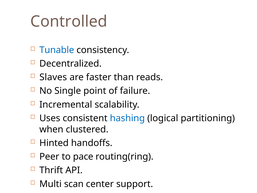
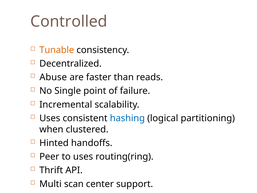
Tunable colour: blue -> orange (57, 50)
Slaves: Slaves -> Abuse (53, 77)
to pace: pace -> uses (83, 156)
